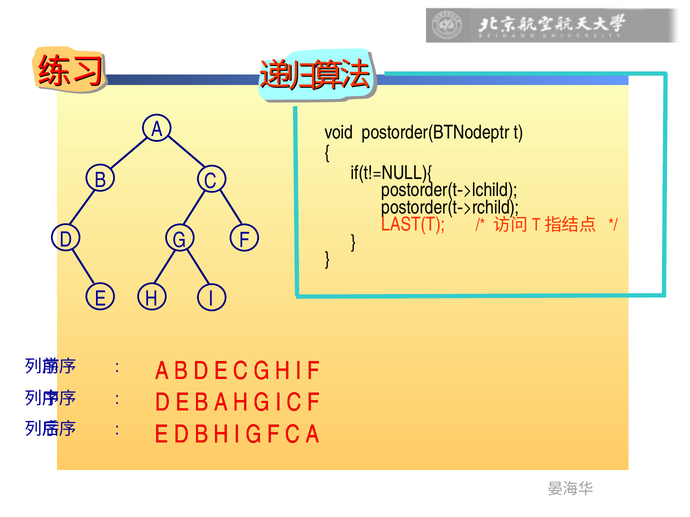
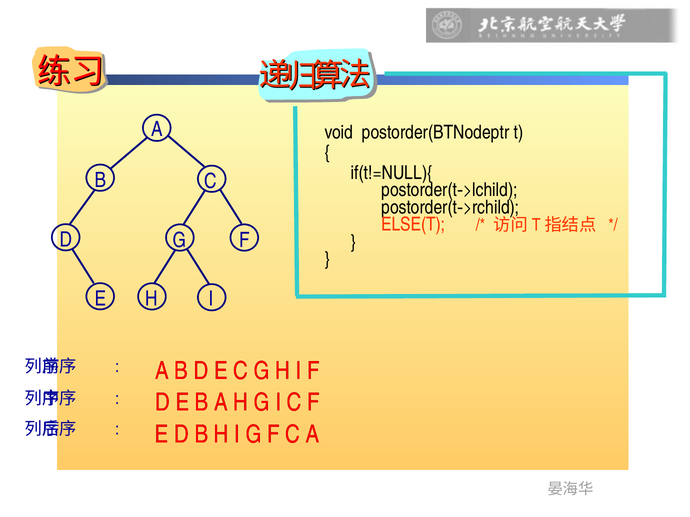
LAST(T: LAST(T -> ELSE(T (413, 225)
